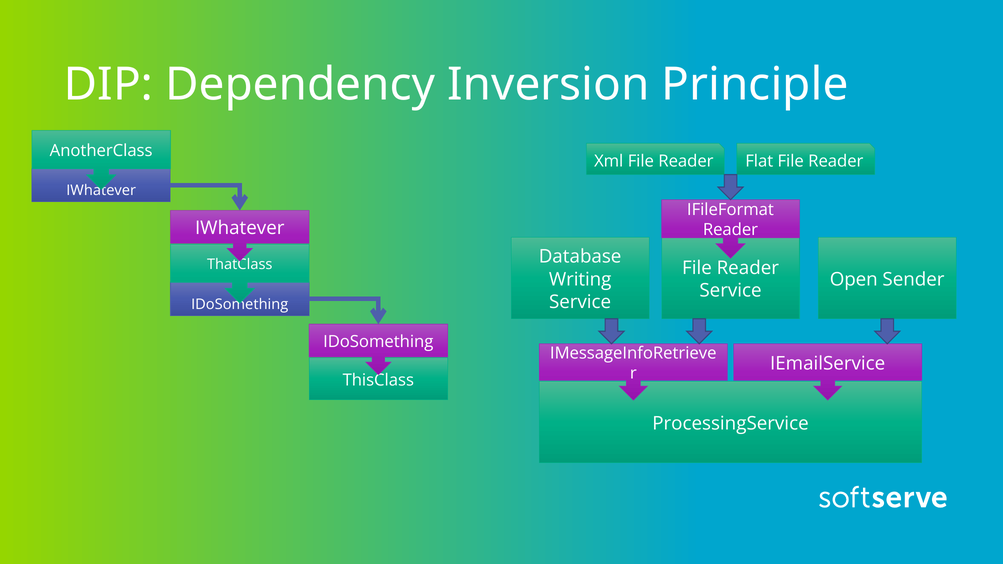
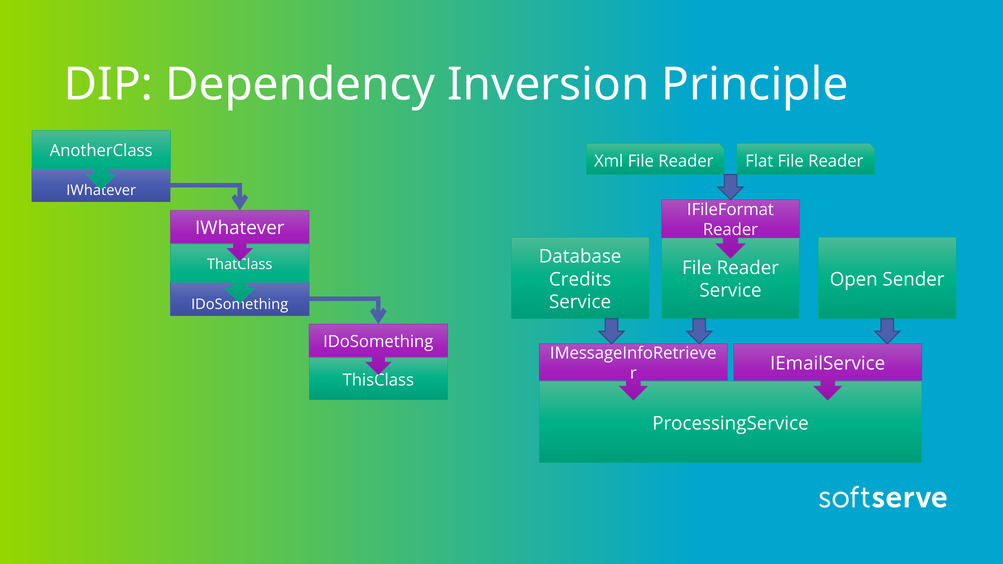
Writing: Writing -> Credits (580, 279)
